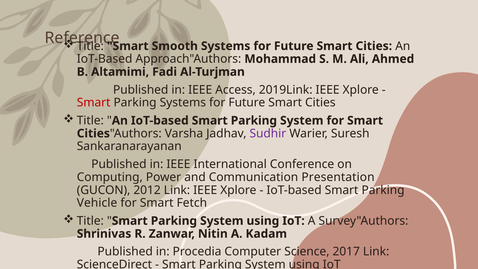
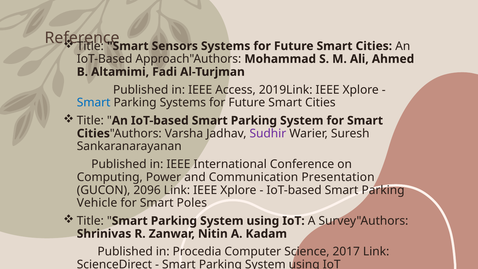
Smooth: Smooth -> Sensors (175, 46)
Smart colour: red -> blue (94, 103)
2012: 2012 -> 2096 (147, 190)
Fetch: Fetch -> Poles (192, 203)
